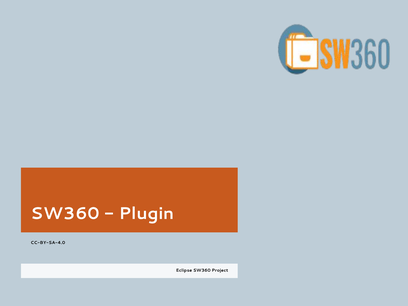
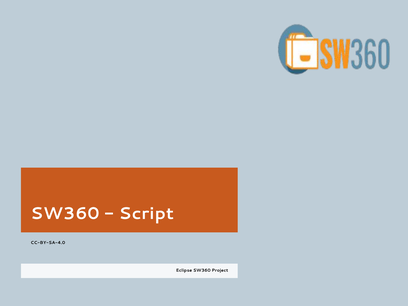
Plugin: Plugin -> Script (146, 214)
